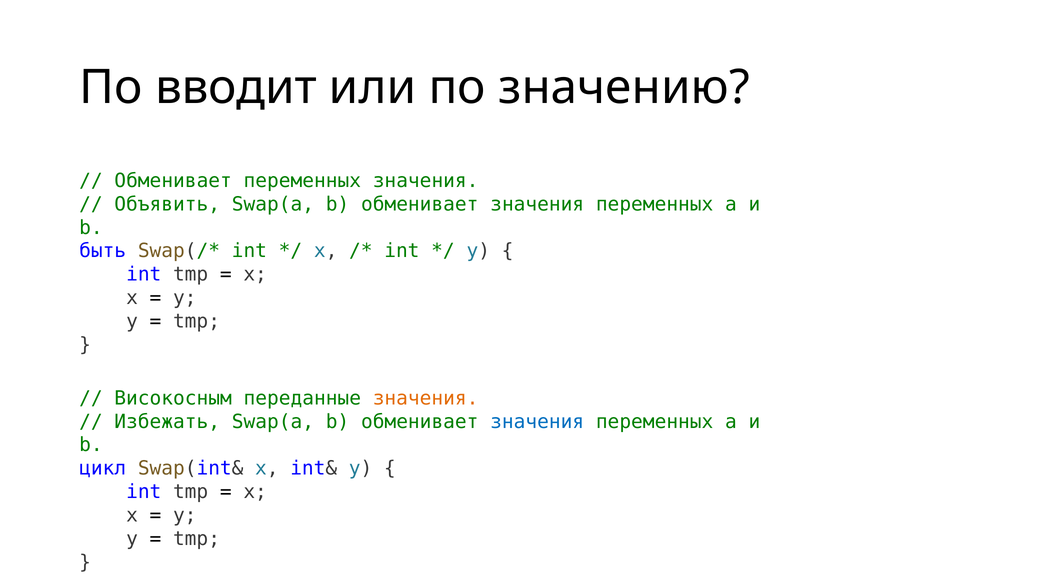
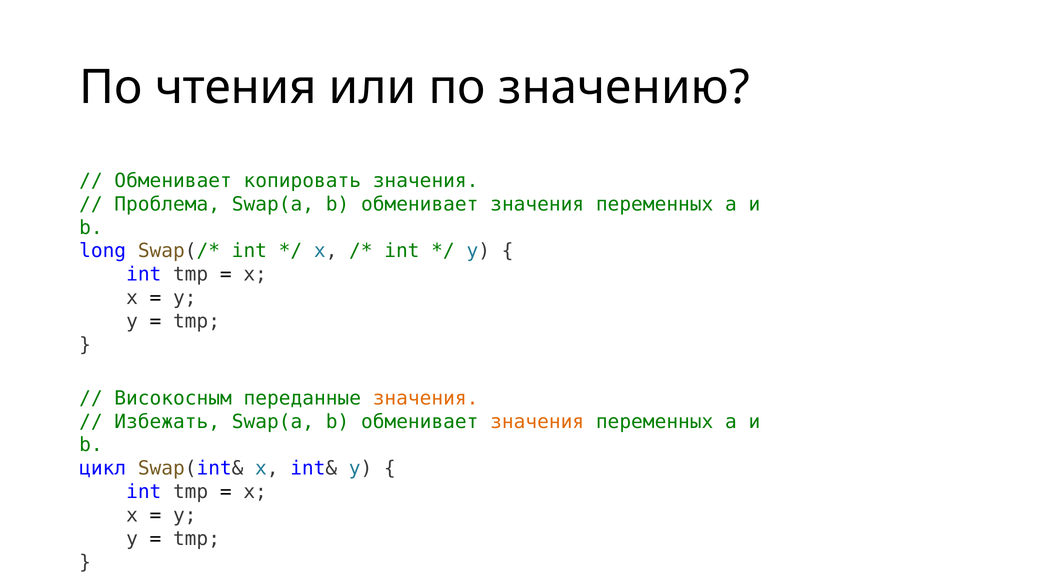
вводит: вводит -> чтения (236, 87)
Обменивает переменных: переменных -> копировать (302, 181)
Объявить: Объявить -> Проблема (167, 204)
быть: быть -> long (103, 251)
значения colour: blue -> orange (537, 421)
